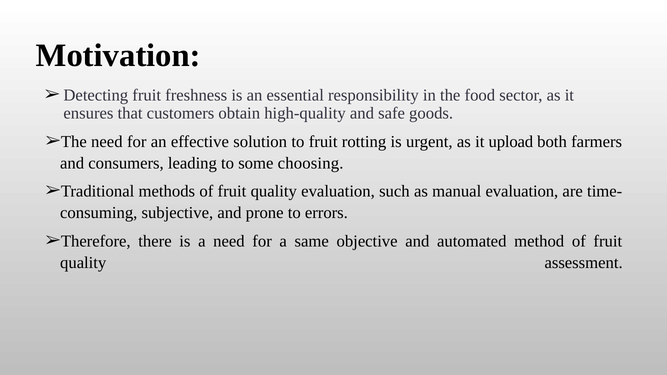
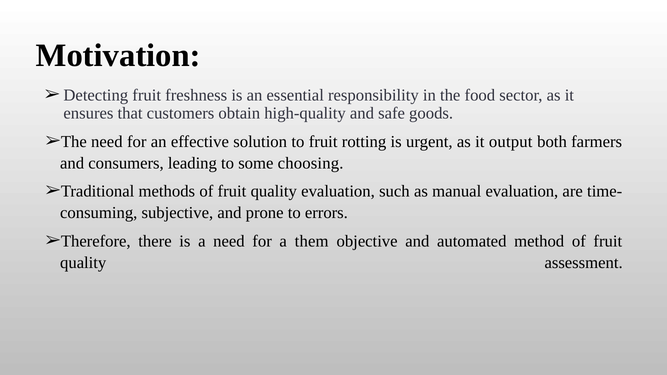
upload: upload -> output (511, 142)
same: same -> them (312, 241)
